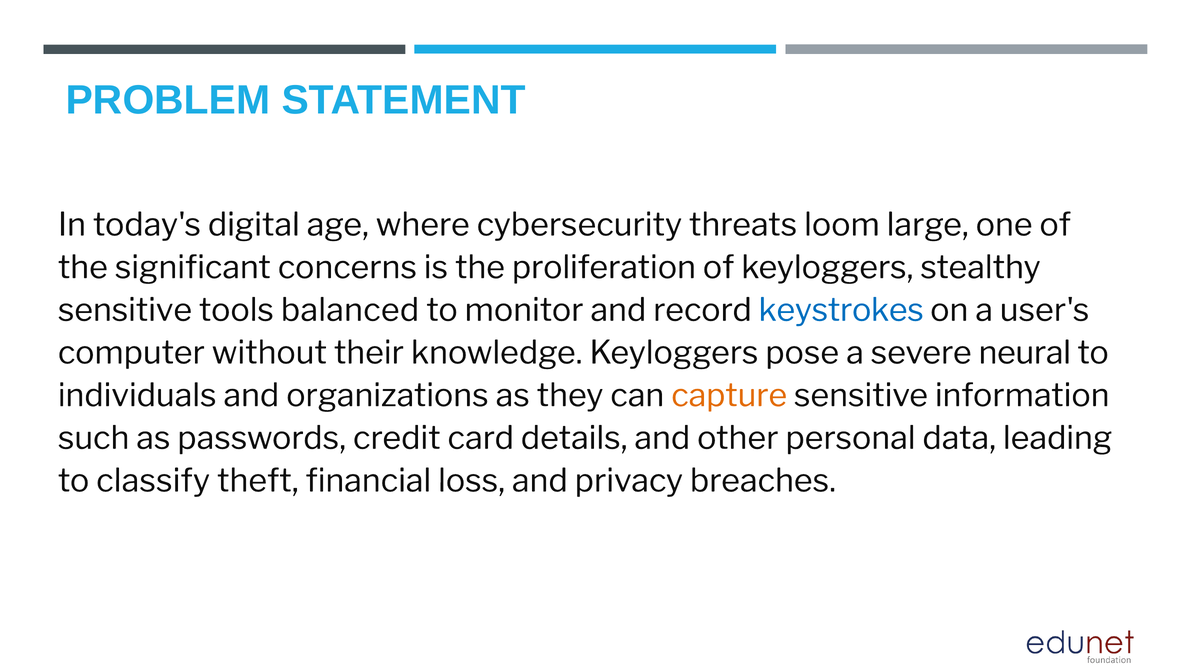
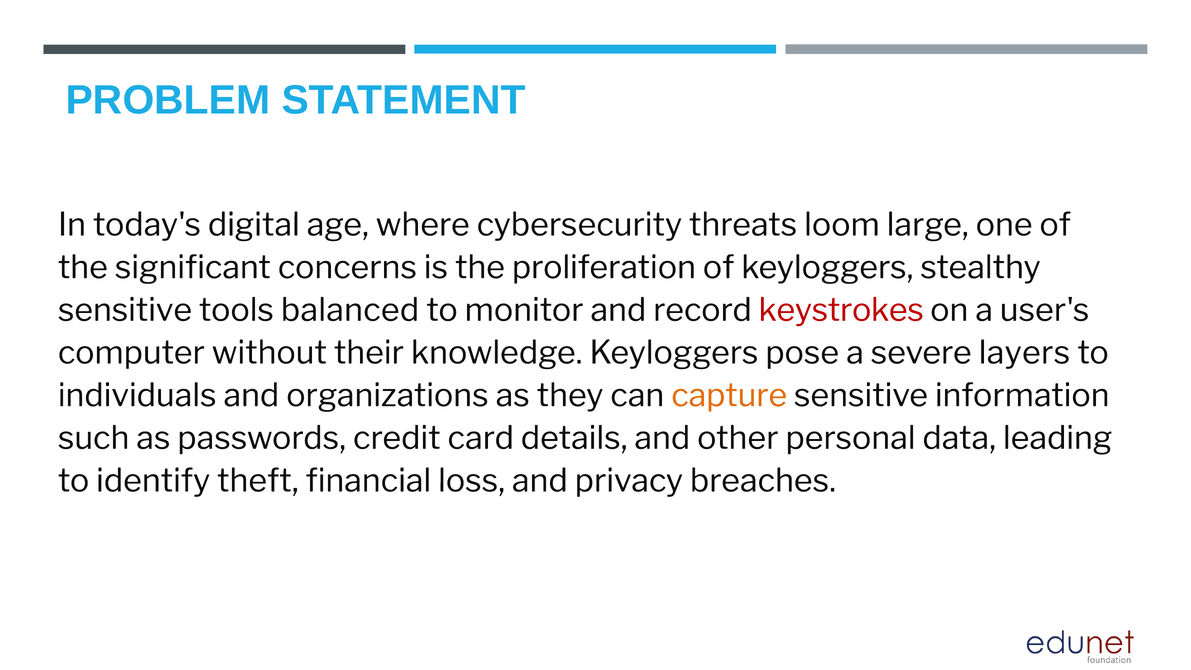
keystrokes colour: blue -> red (841, 310)
neural: neural -> layers (1024, 353)
classify: classify -> identify (153, 481)
